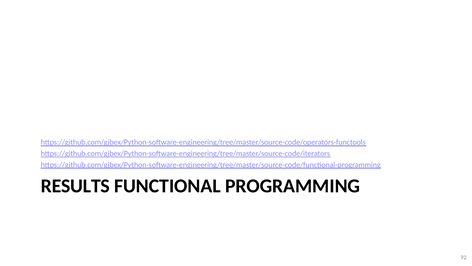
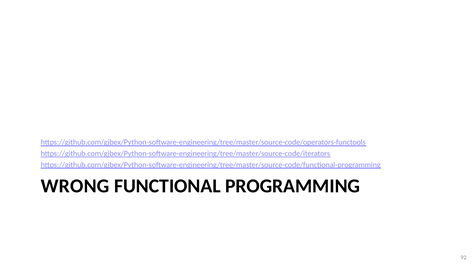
RESULTS: RESULTS -> WRONG (75, 186)
